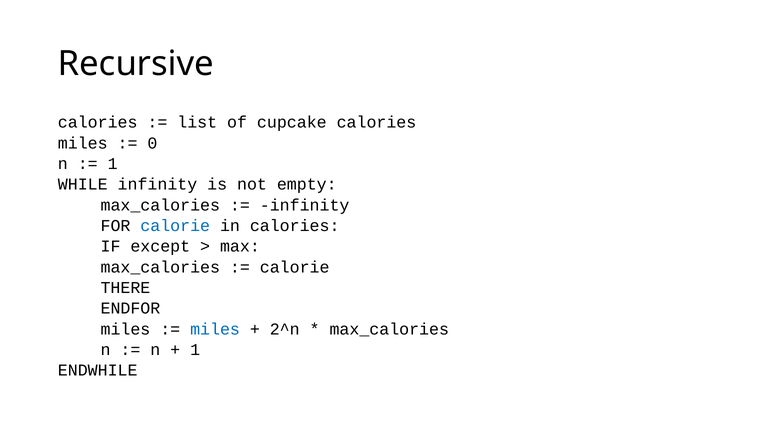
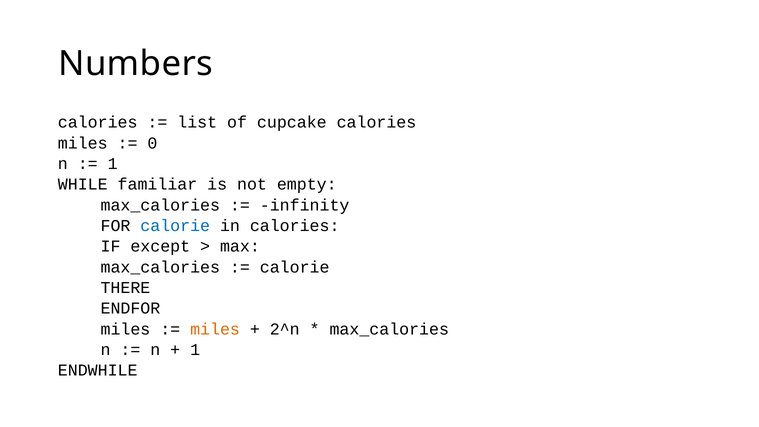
Recursive: Recursive -> Numbers (136, 64)
WHILE infinity: infinity -> familiar (157, 184)
miles colour: blue -> orange (215, 329)
